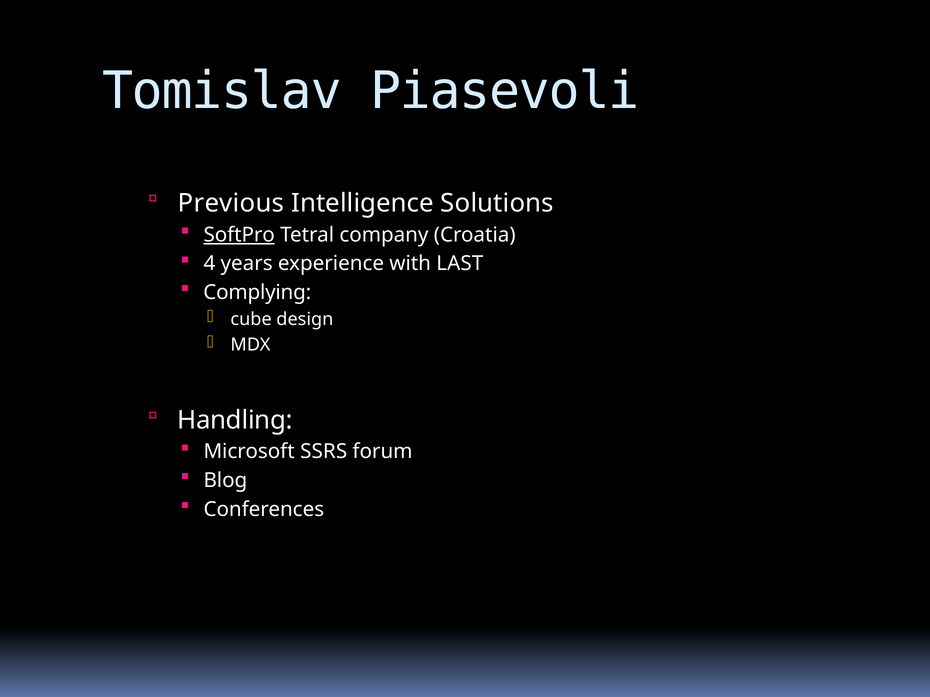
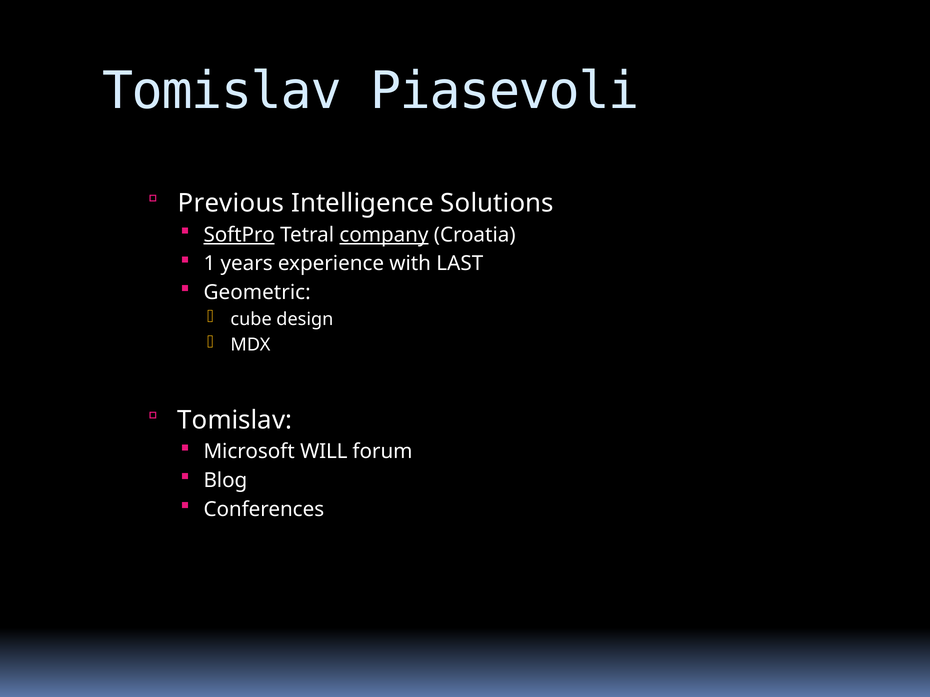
company underline: none -> present (384, 235)
4: 4 -> 1 (209, 264)
Complying: Complying -> Geometric (257, 293)
Handling: Handling -> Tomislav (235, 420)
SSRS: SSRS -> WILL (324, 452)
